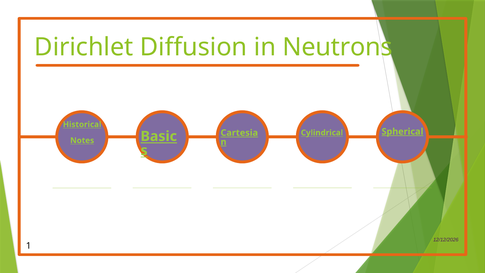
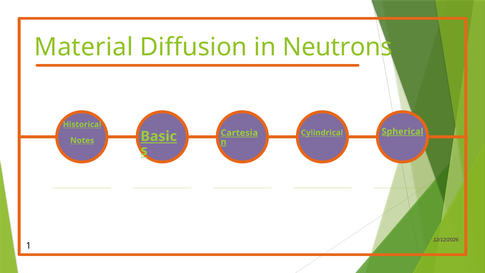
Dirichlet: Dirichlet -> Material (84, 47)
